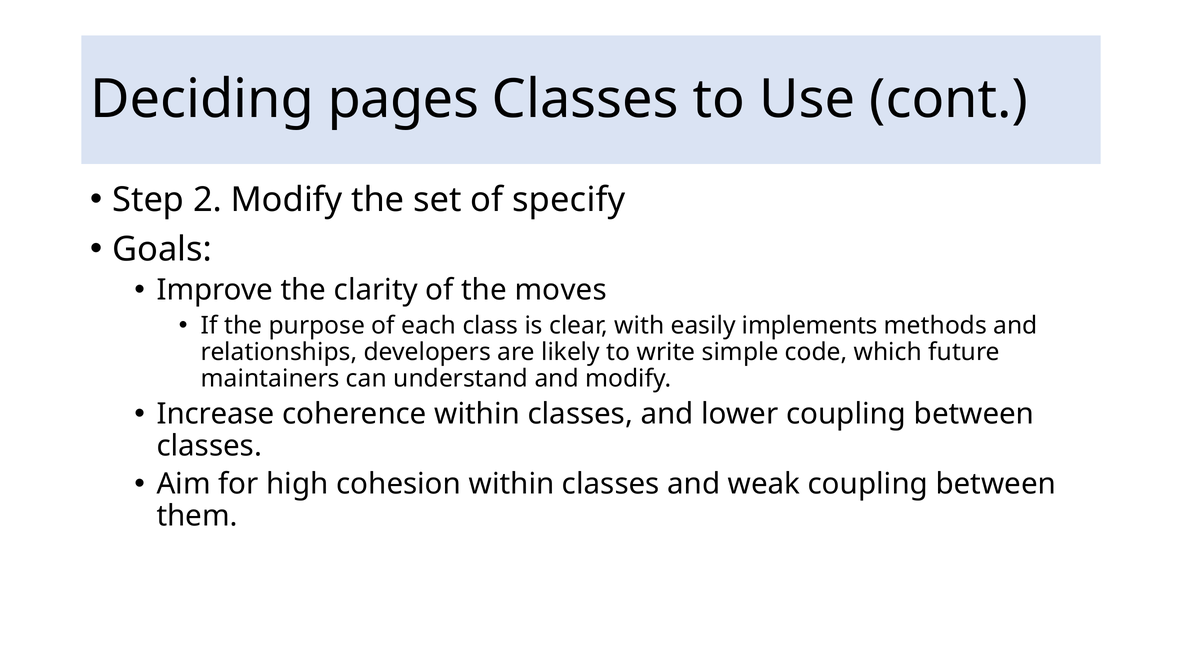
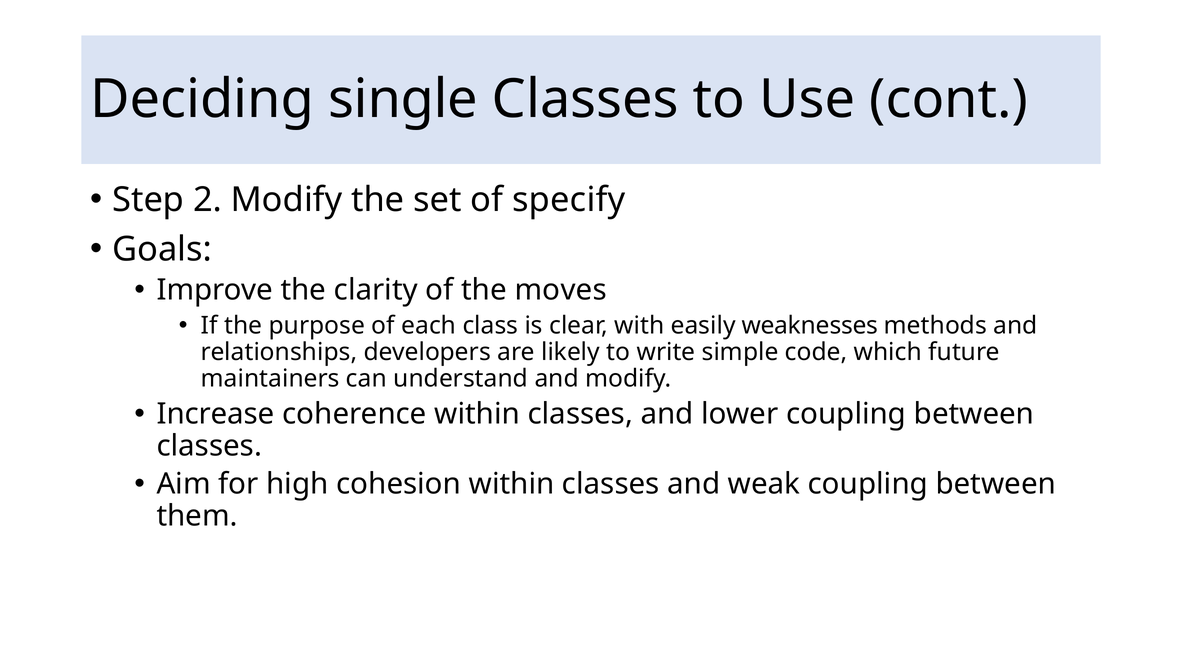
pages: pages -> single (403, 99)
implements: implements -> weaknesses (810, 326)
